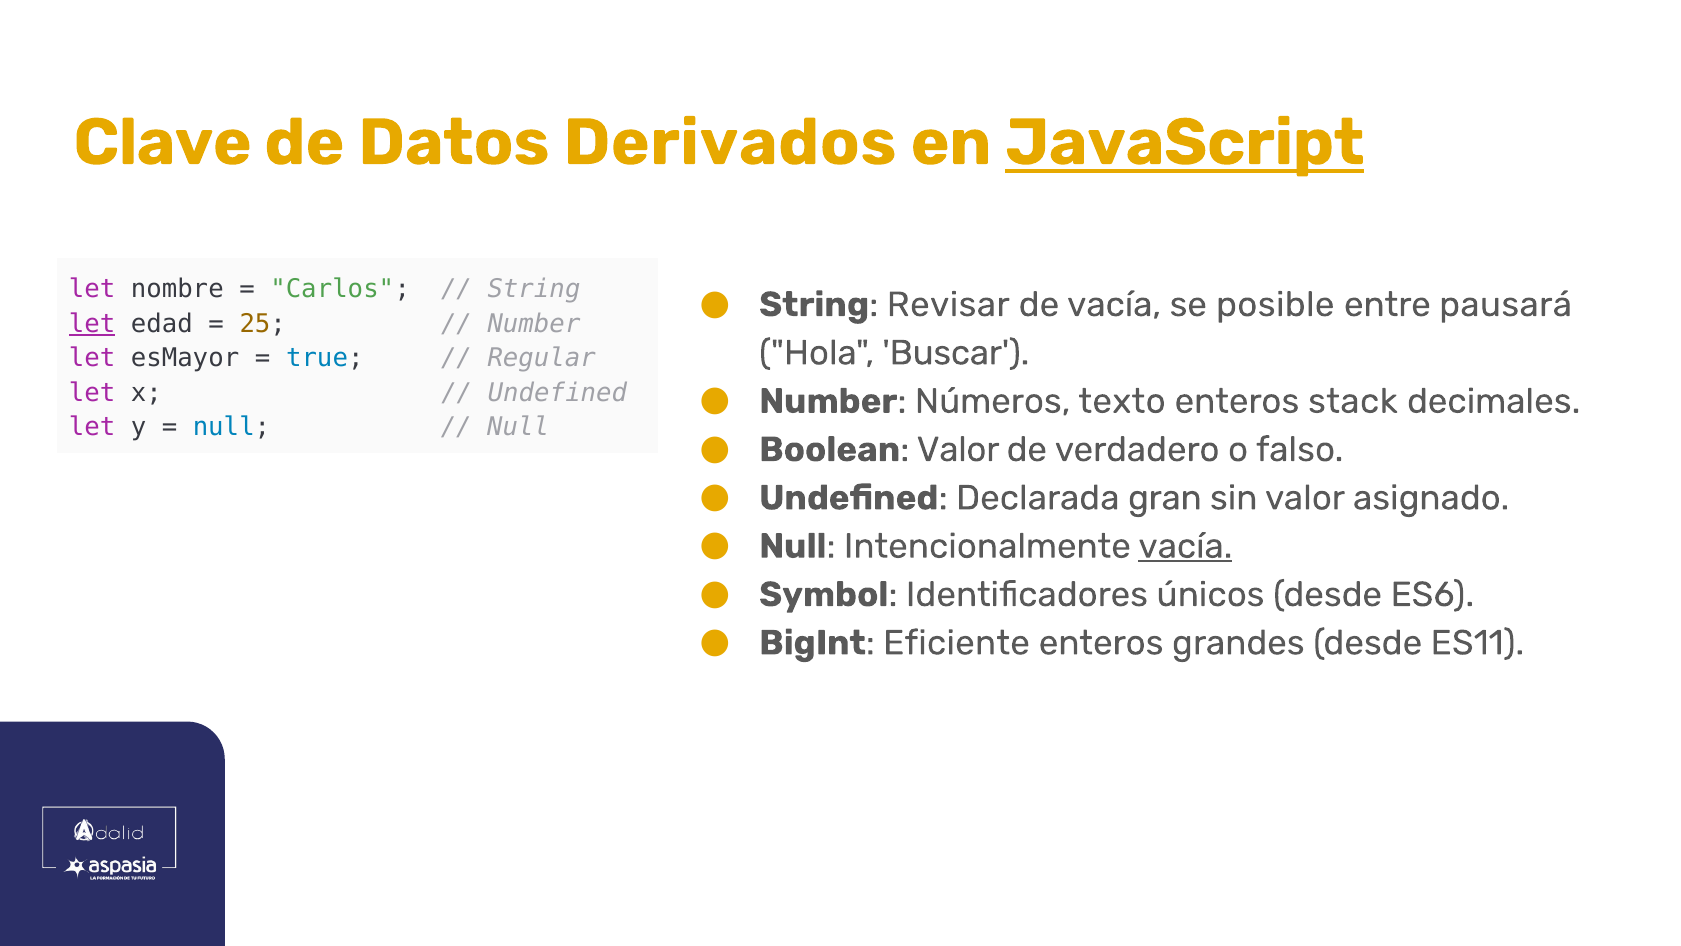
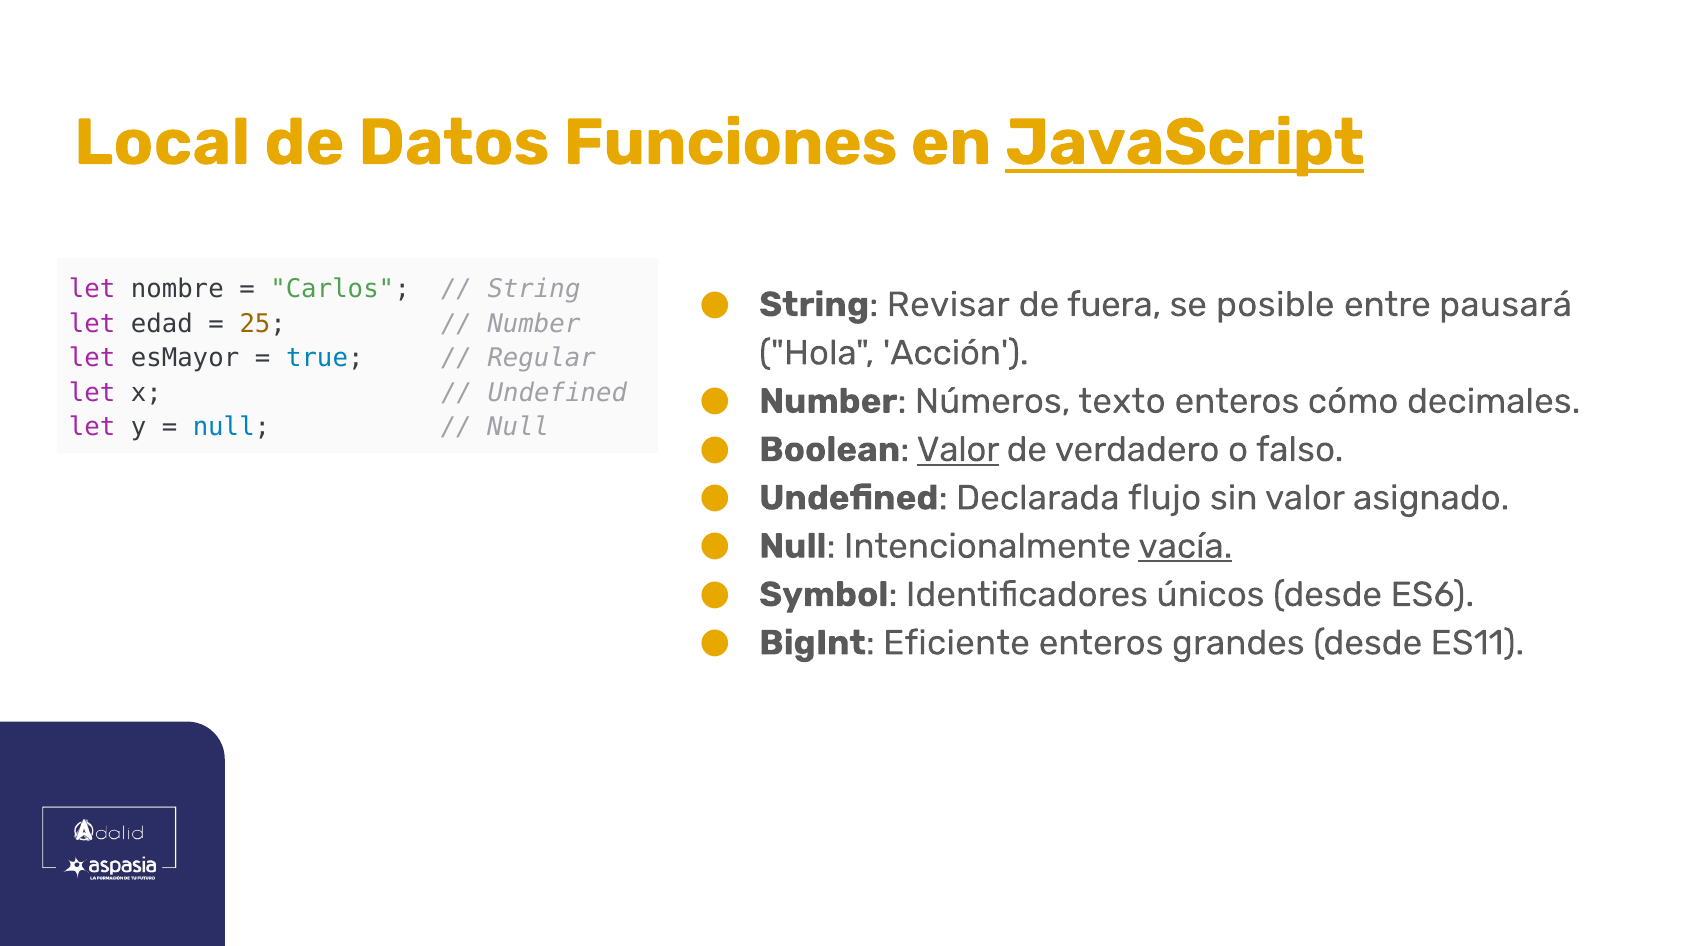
Clave: Clave -> Local (162, 142)
Derivados: Derivados -> Funciones (731, 142)
de vacía: vacía -> fuera (1114, 304)
let underline: present -> none (92, 324)
Buscar: Buscar -> Acción (956, 353)
stack: stack -> cómo (1353, 401)
Valor underline: none -> present (958, 449)
gran: gran -> flujo (1165, 498)
